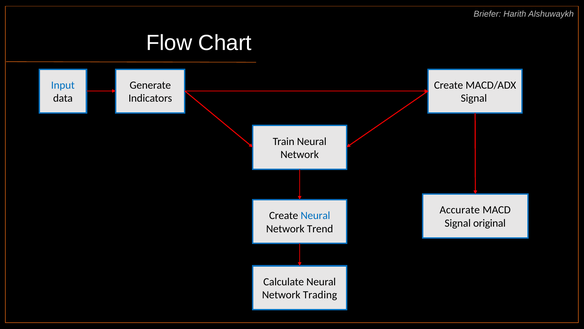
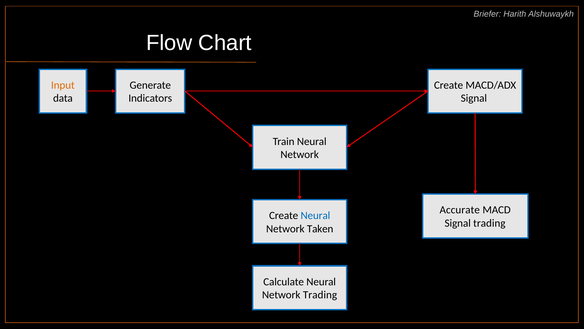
Input colour: blue -> orange (63, 85)
Signal original: original -> trading (489, 223)
Trend: Trend -> Taken (320, 228)
